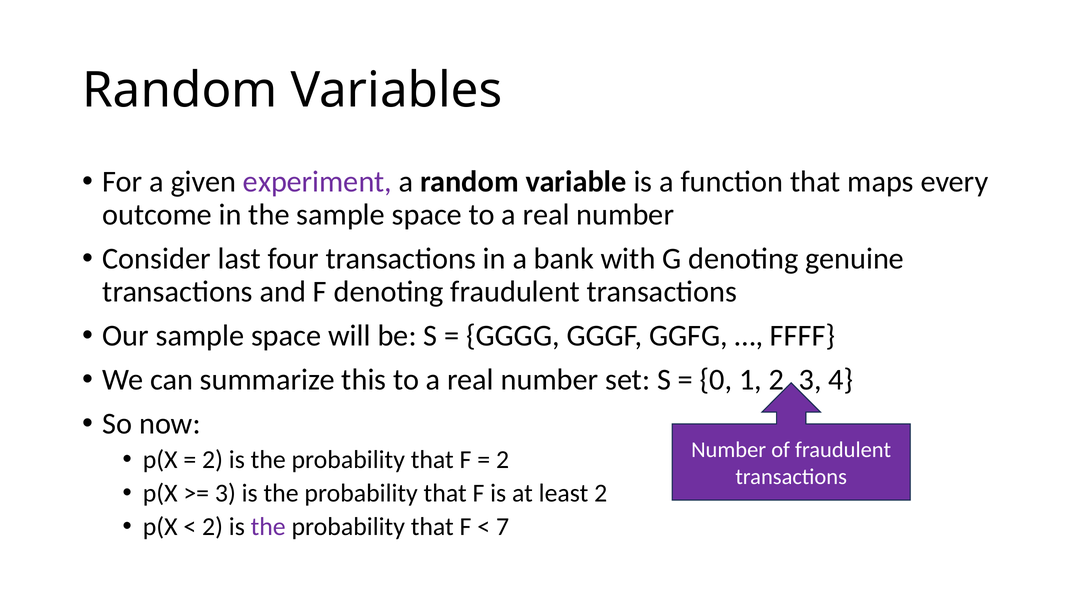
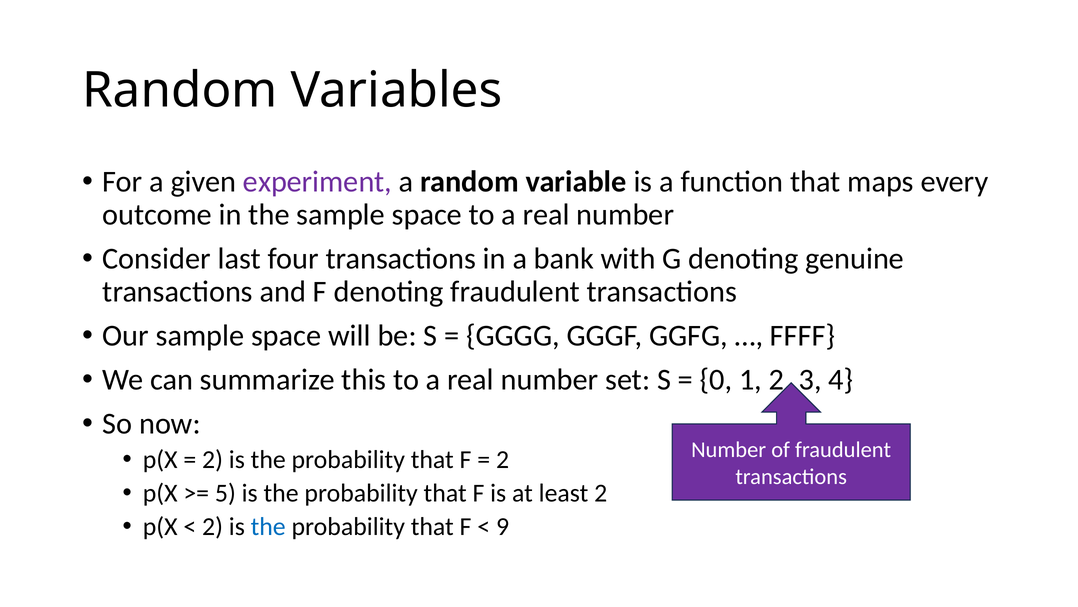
3: 3 -> 5 (225, 493)
the colour: purple -> blue (268, 526)
7: 7 -> 9 (503, 526)
